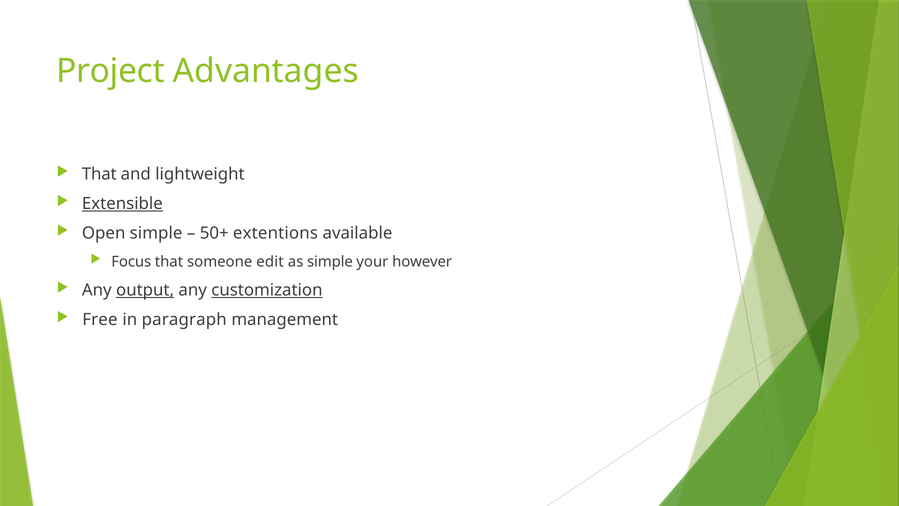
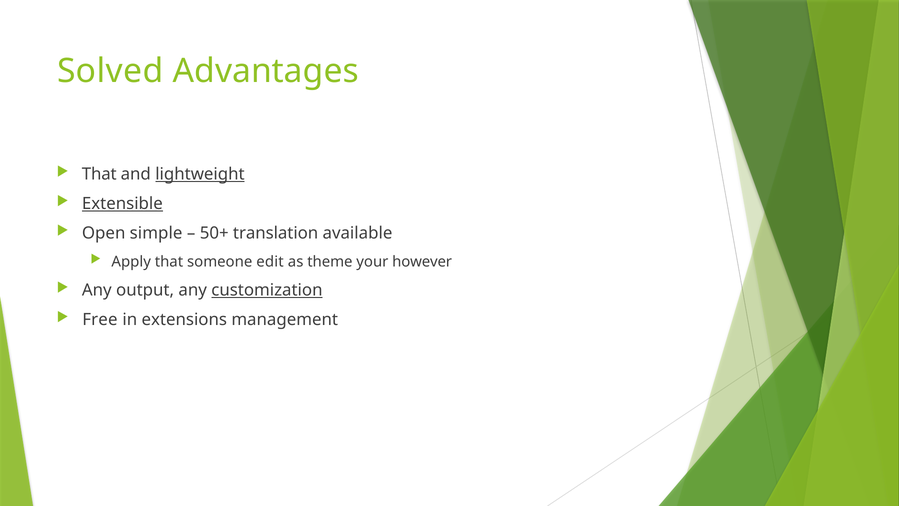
Project: Project -> Solved (110, 71)
lightweight underline: none -> present (200, 174)
extentions: extentions -> translation (276, 233)
Focus: Focus -> Apply (131, 262)
as simple: simple -> theme (330, 262)
output underline: present -> none (145, 290)
paragraph: paragraph -> extensions (184, 320)
